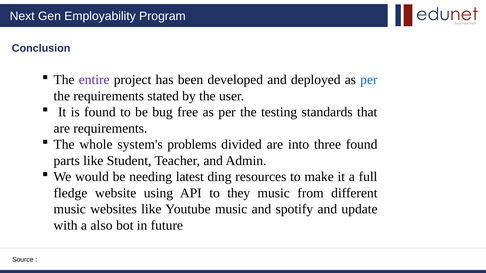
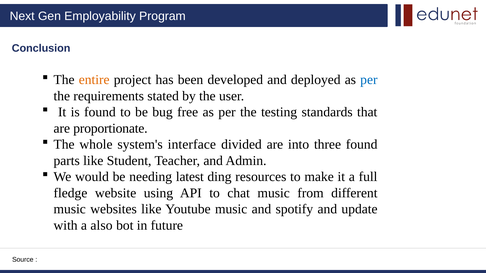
entire colour: purple -> orange (94, 80)
are requirements: requirements -> proportionate (110, 128)
problems: problems -> interface (192, 145)
they: they -> chat (239, 193)
